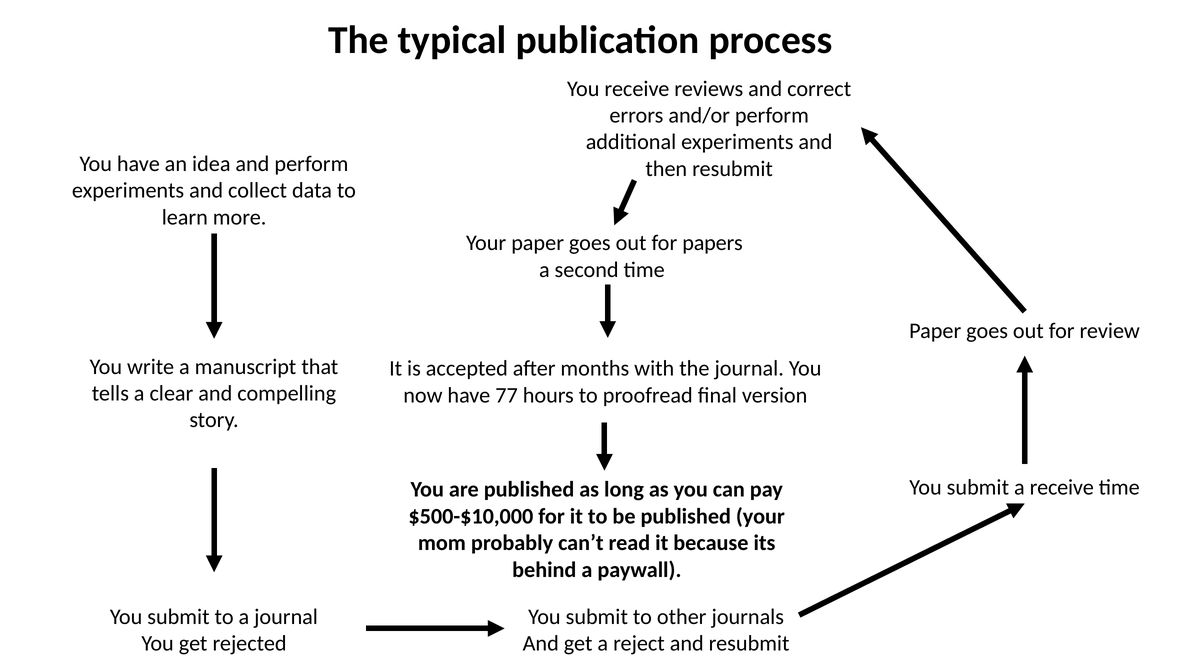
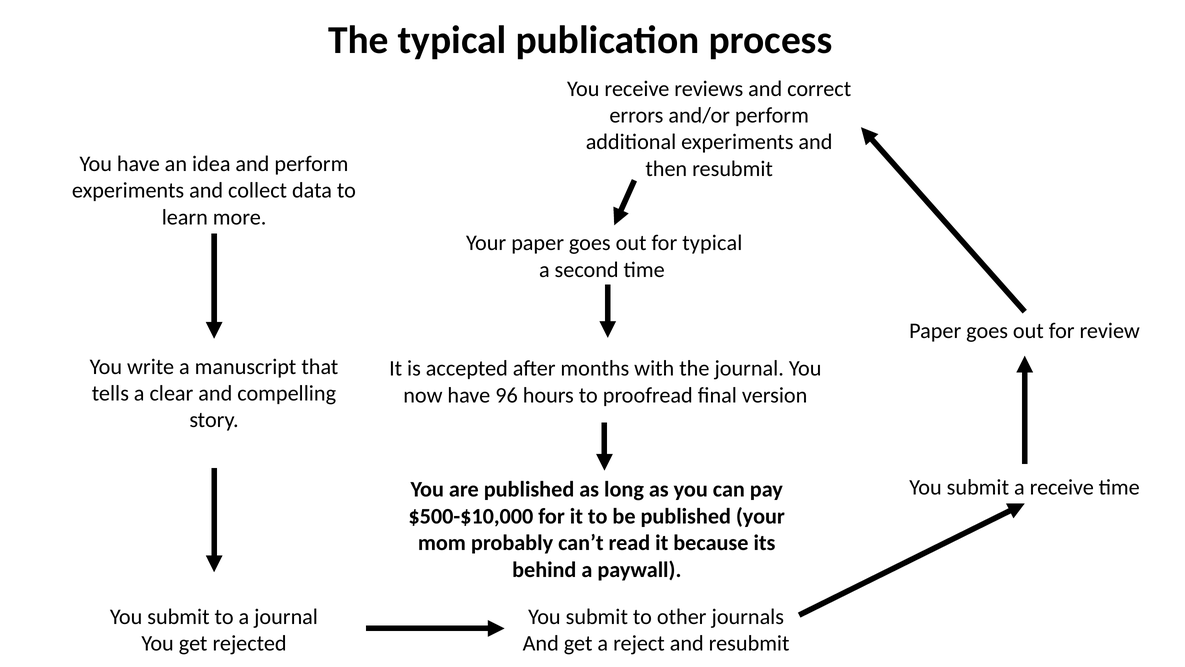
for papers: papers -> typical (712, 243)
77: 77 -> 96 (507, 395)
